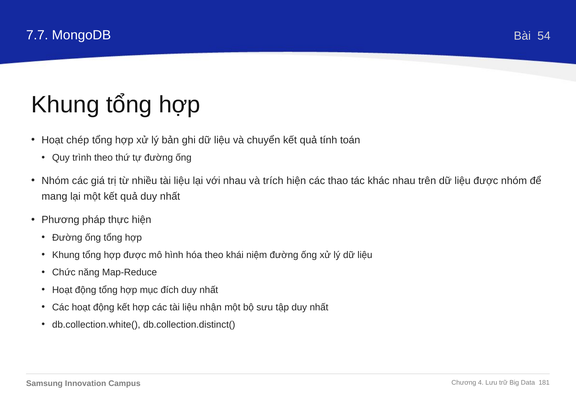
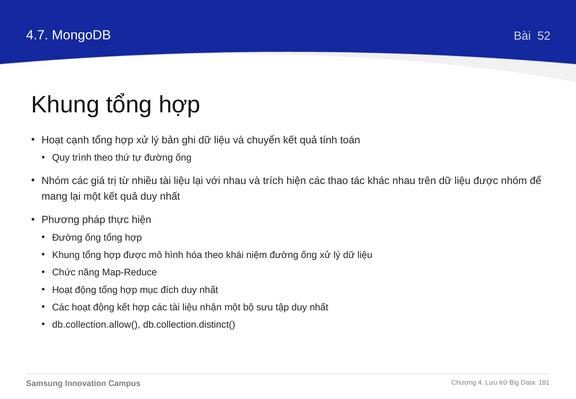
7.7: 7.7 -> 4.7 (37, 35)
54: 54 -> 52 (544, 36)
chép: chép -> cạnh (78, 140)
db.collection.white(: db.collection.white( -> db.collection.allow( (96, 324)
